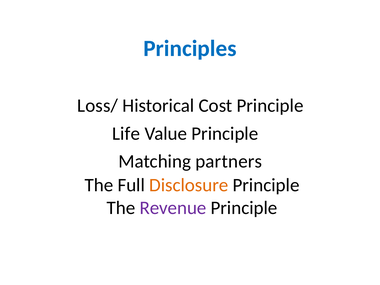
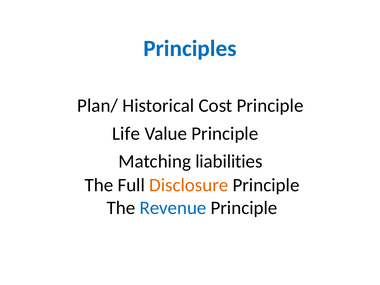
Loss/: Loss/ -> Plan/ (98, 106)
partners: partners -> liabilities (229, 161)
Revenue colour: purple -> blue (173, 208)
